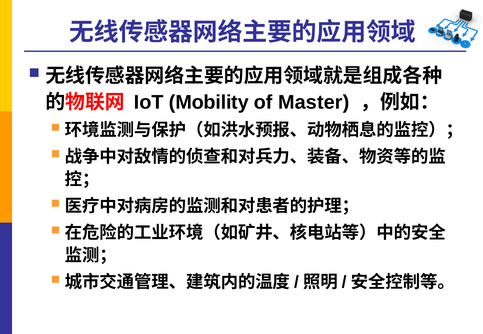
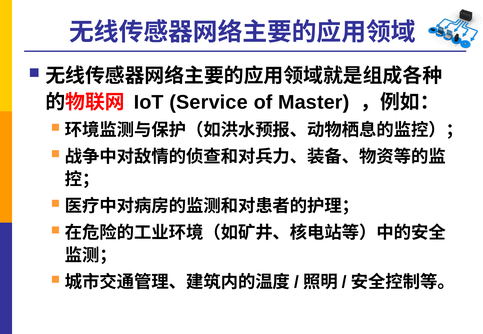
Mobility: Mobility -> Service (209, 102)
